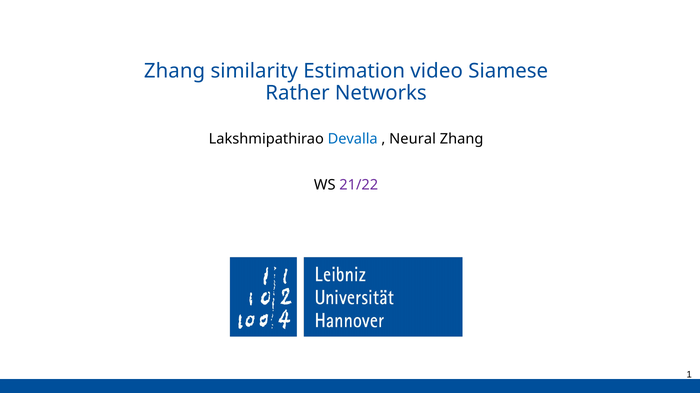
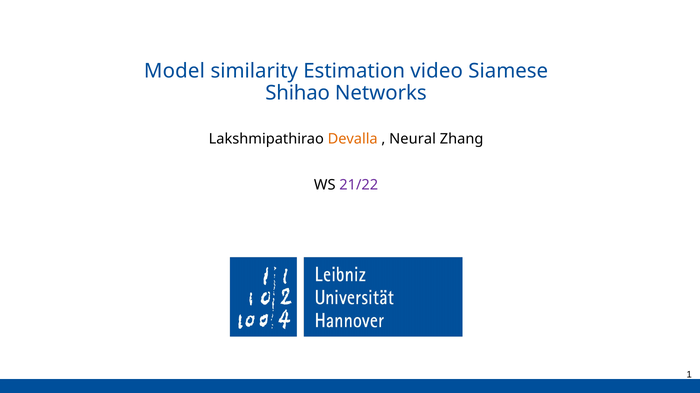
Zhang: Zhang -> Model (174, 71)
Rather: Rather -> Shihao (298, 93)
Devalla colour: blue -> orange (353, 139)
